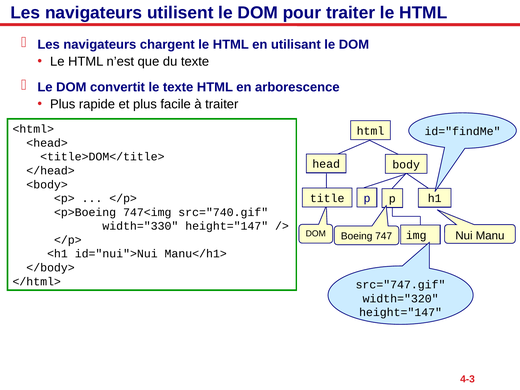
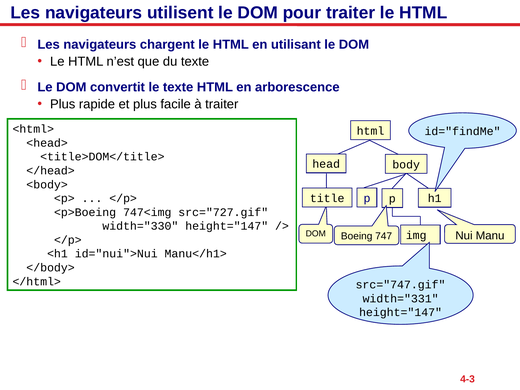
src="740.gif: src="740.gif -> src="727.gif (223, 212)
width="320: width="320 -> width="331 (401, 299)
